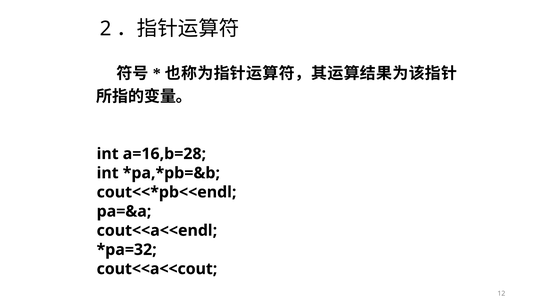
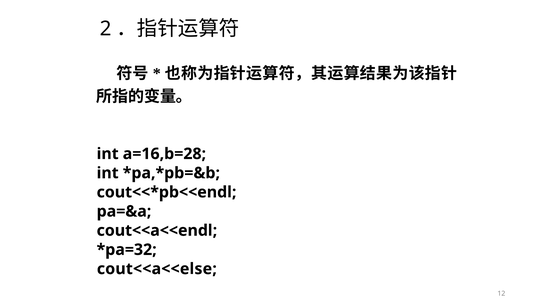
cout<<a<<cout: cout<<a<<cout -> cout<<a<<else (157, 269)
